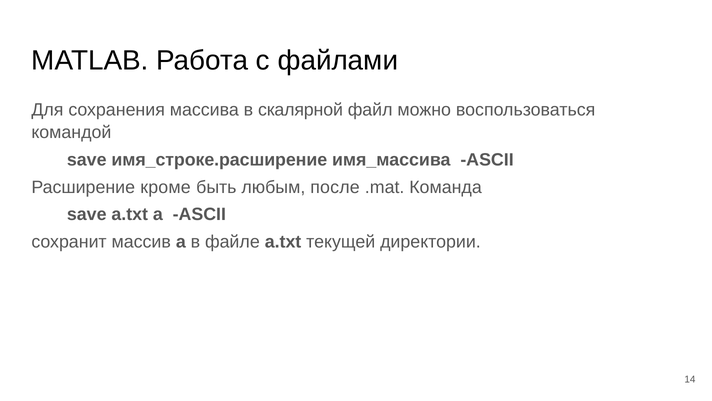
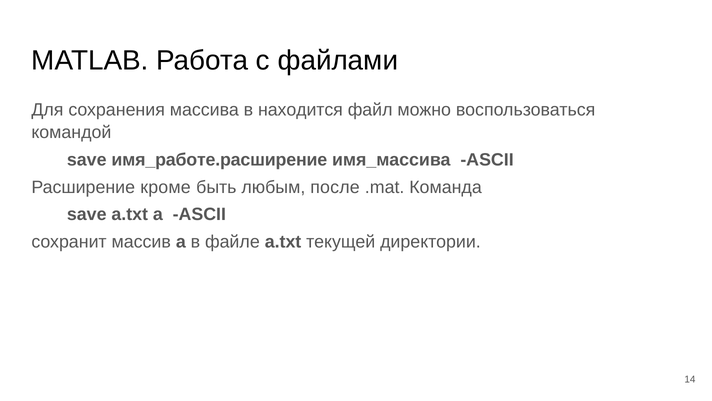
скалярной: скалярной -> находится (300, 110)
имя_строке.расширение: имя_строке.расширение -> имя_работе.расширение (219, 160)
